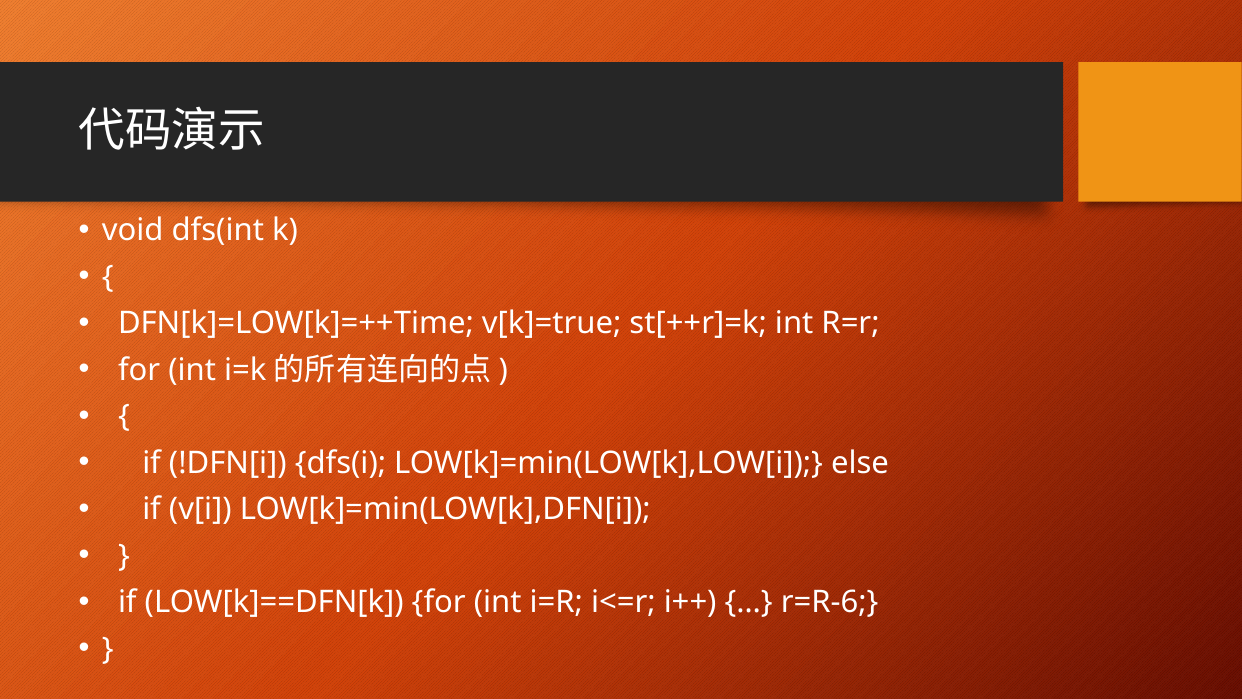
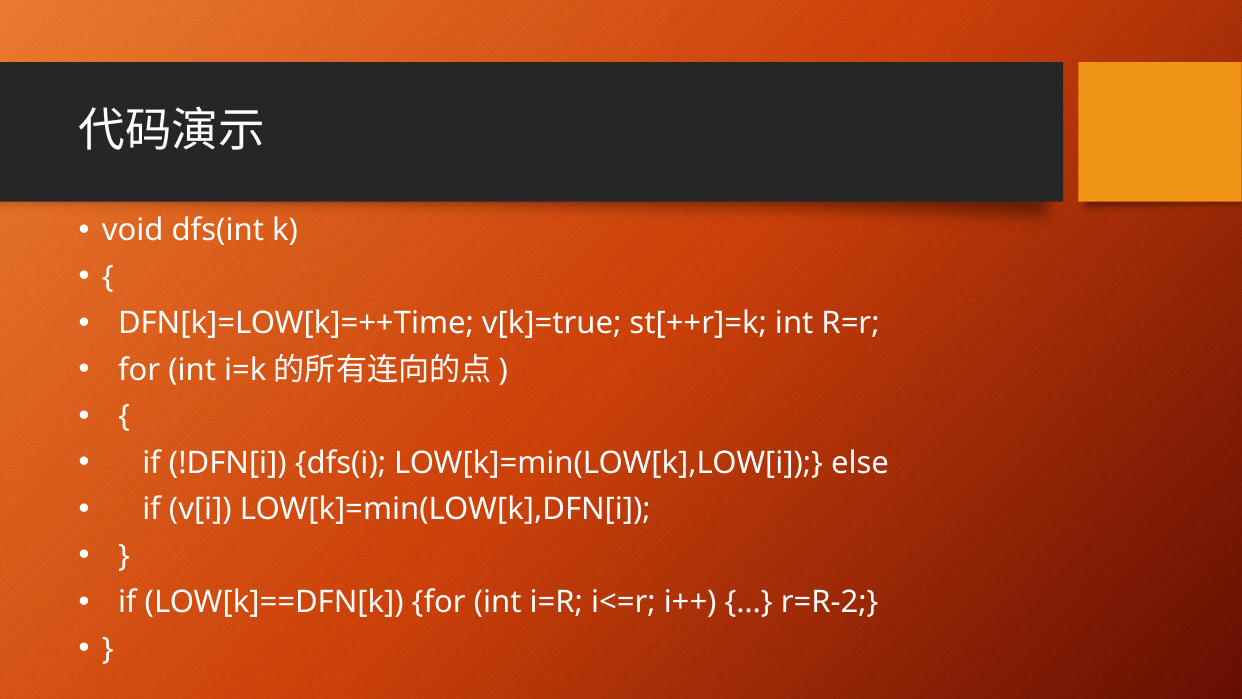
r=R-6: r=R-6 -> r=R-2 (830, 602)
